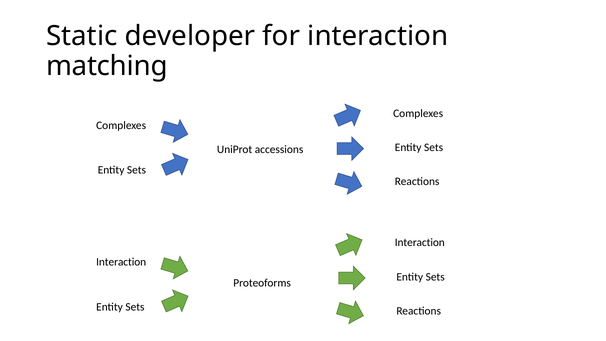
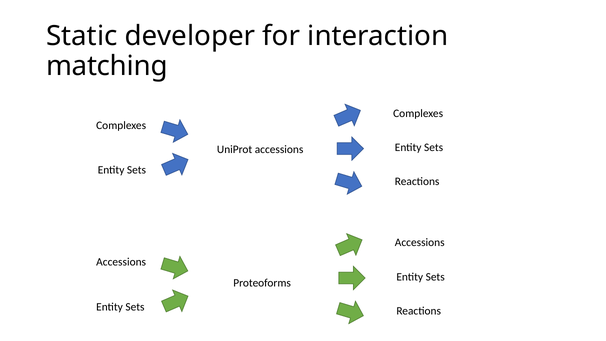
Interaction: Interaction -> Accessions (420, 243)
Interaction: Interaction -> Accessions (121, 262)
